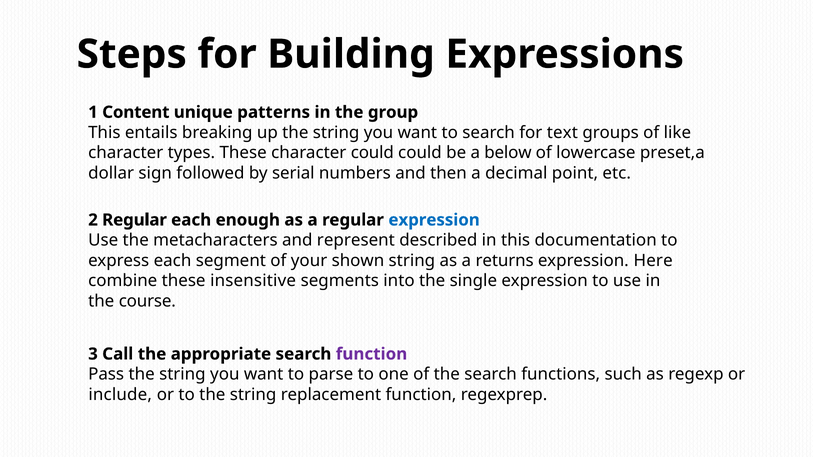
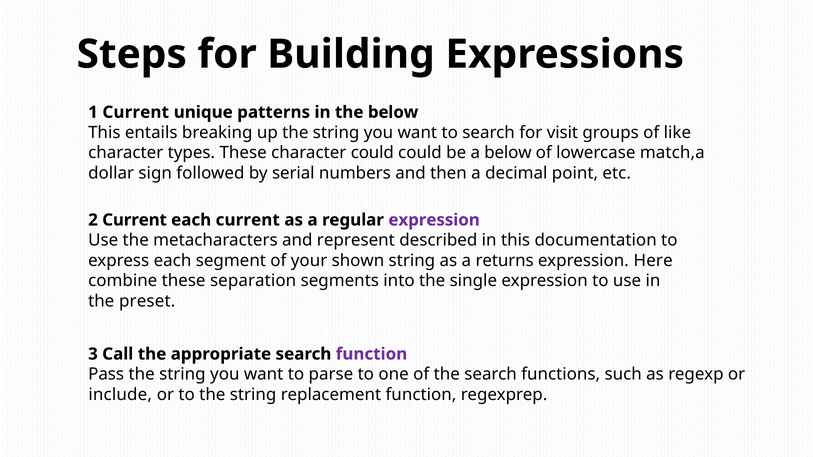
1 Content: Content -> Current (136, 112)
the group: group -> below (393, 112)
text: text -> visit (562, 133)
preset,a: preset,a -> match,a (672, 153)
2 Regular: Regular -> Current (135, 220)
each enough: enough -> current (248, 220)
expression colour: blue -> purple (434, 220)
insensitive: insensitive -> separation (253, 281)
course: course -> preset (147, 301)
